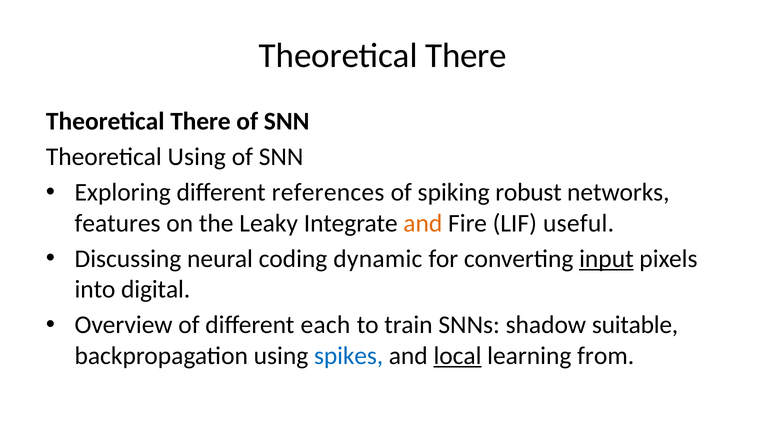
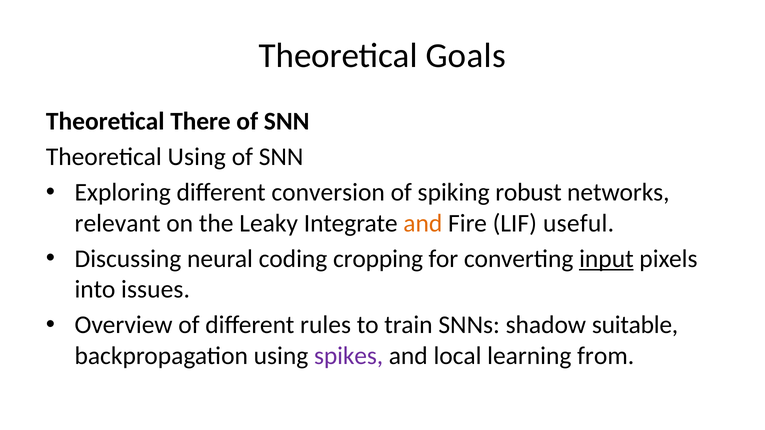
There: There -> Goals (466, 56)
references: references -> conversion (328, 193)
features: features -> relevant (118, 223)
dynamic: dynamic -> cropping (378, 259)
digital: digital -> issues (156, 290)
each: each -> rules (326, 325)
spikes colour: blue -> purple (349, 356)
local underline: present -> none (457, 356)
